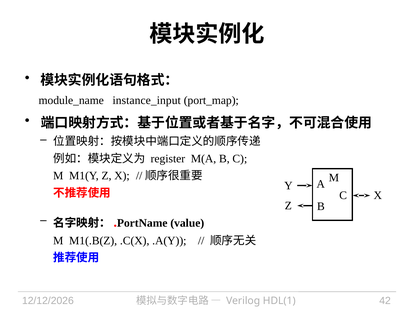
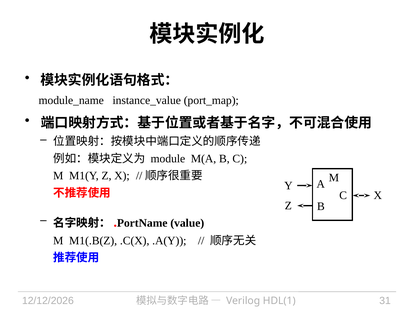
instance_input: instance_input -> instance_value (147, 100)
register: register -> module (168, 159)
42: 42 -> 31 (385, 301)
